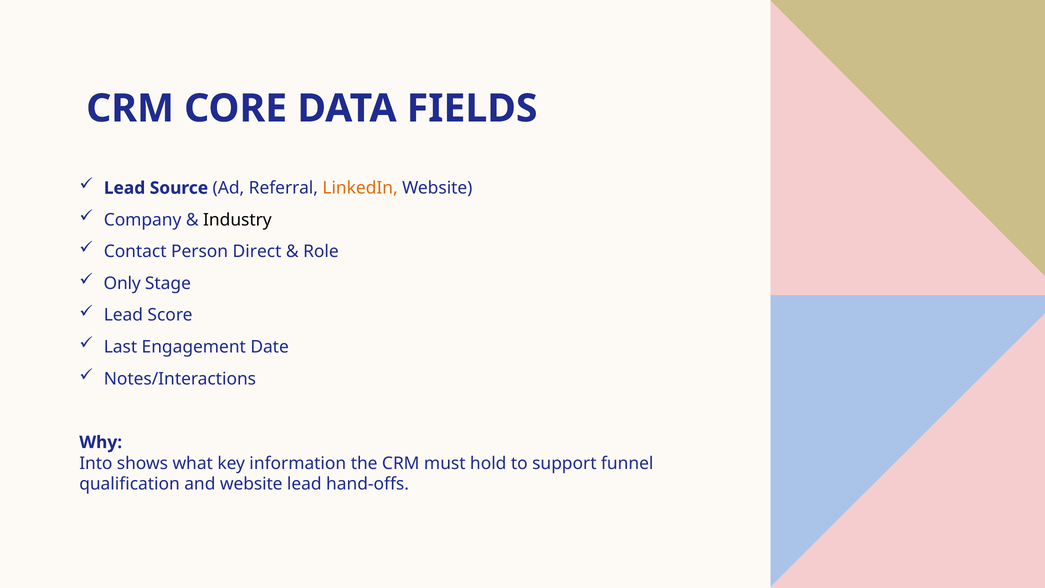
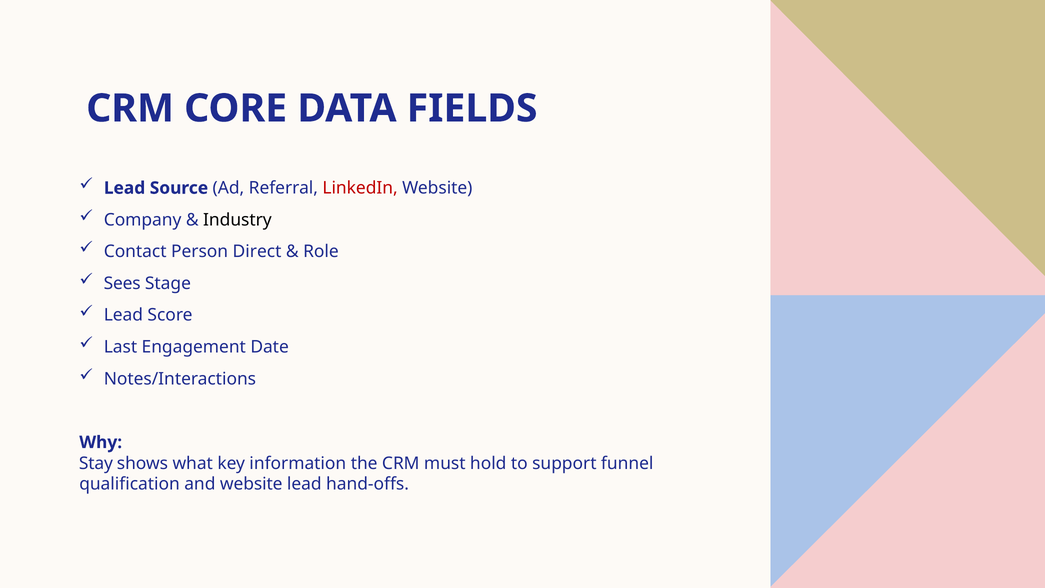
LinkedIn colour: orange -> red (360, 188)
Only: Only -> Sees (122, 283)
Into: Into -> Stay (96, 463)
